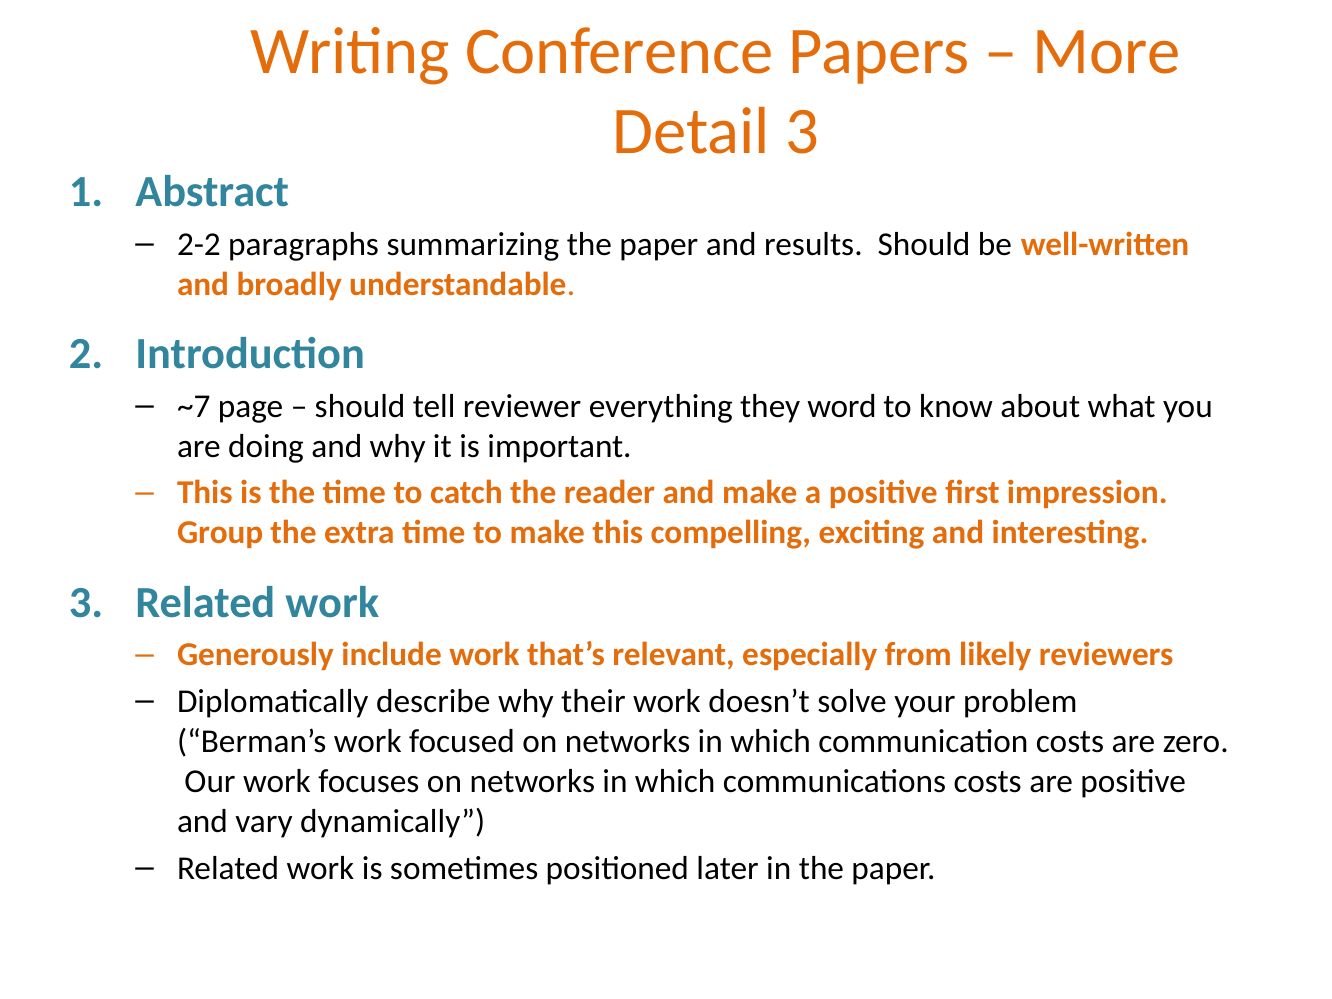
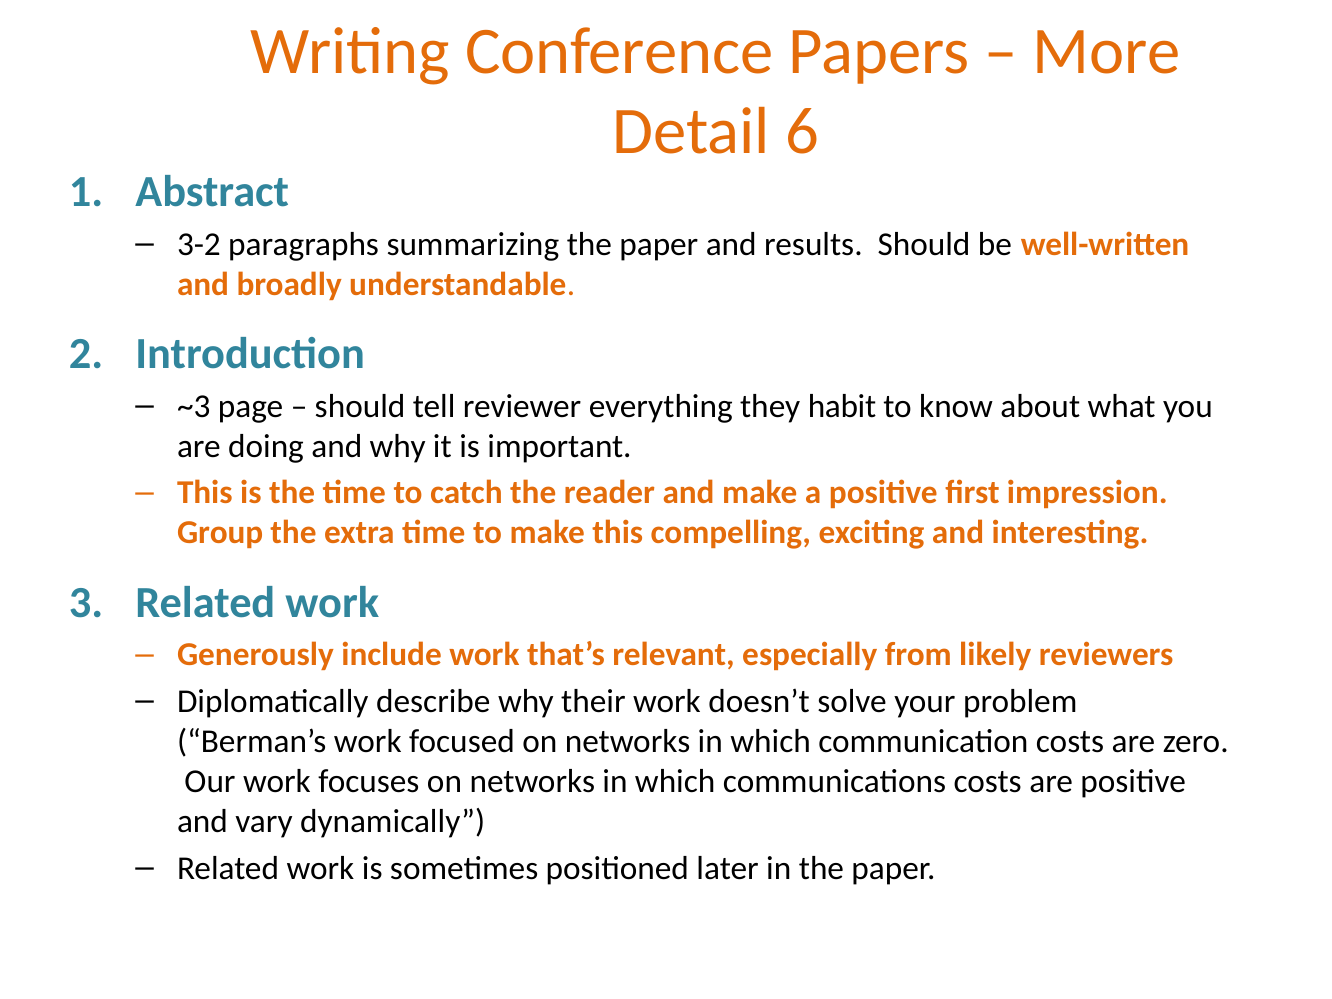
Detail 3: 3 -> 6 (802, 131)
2-2: 2-2 -> 3-2 (199, 244)
~7: ~7 -> ~3 (194, 406)
word: word -> habit (842, 406)
